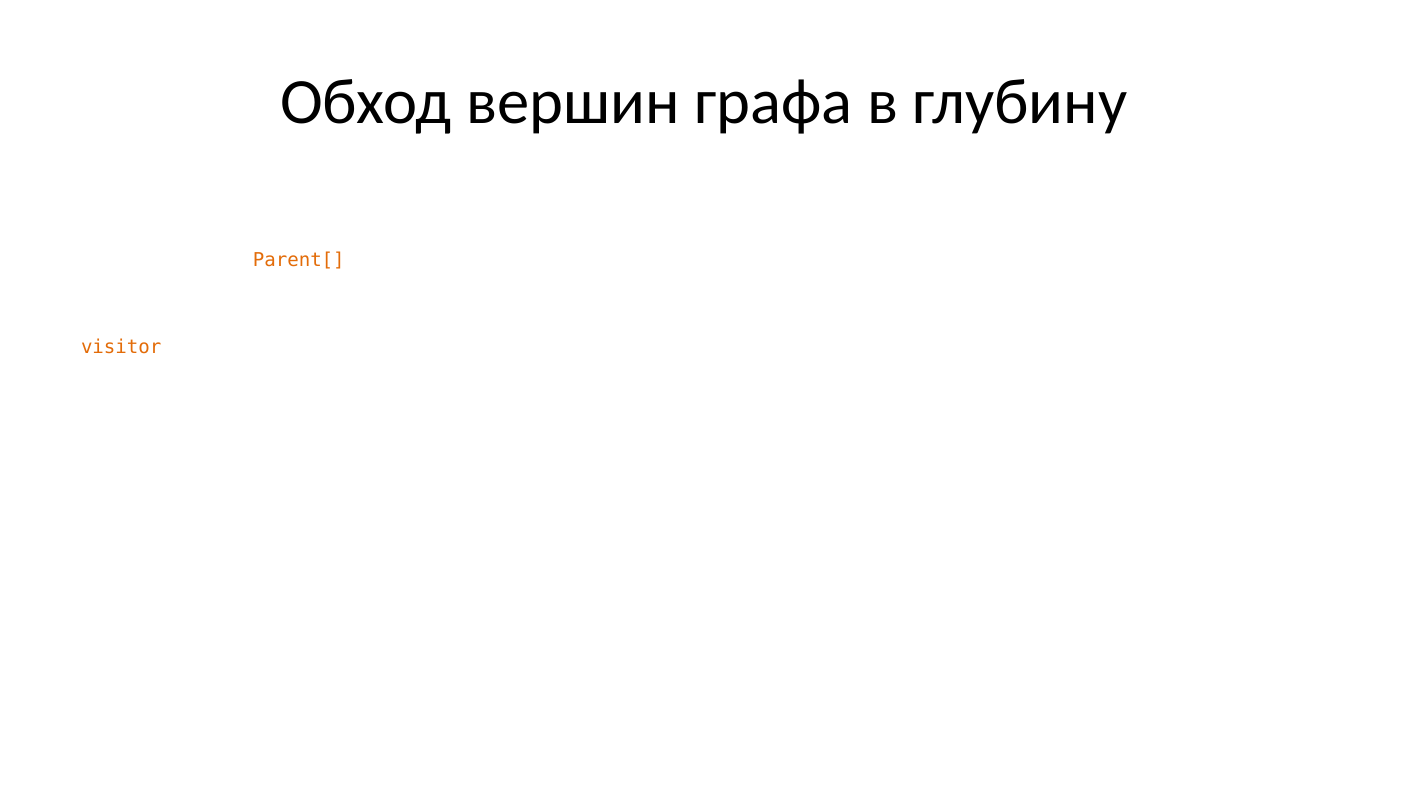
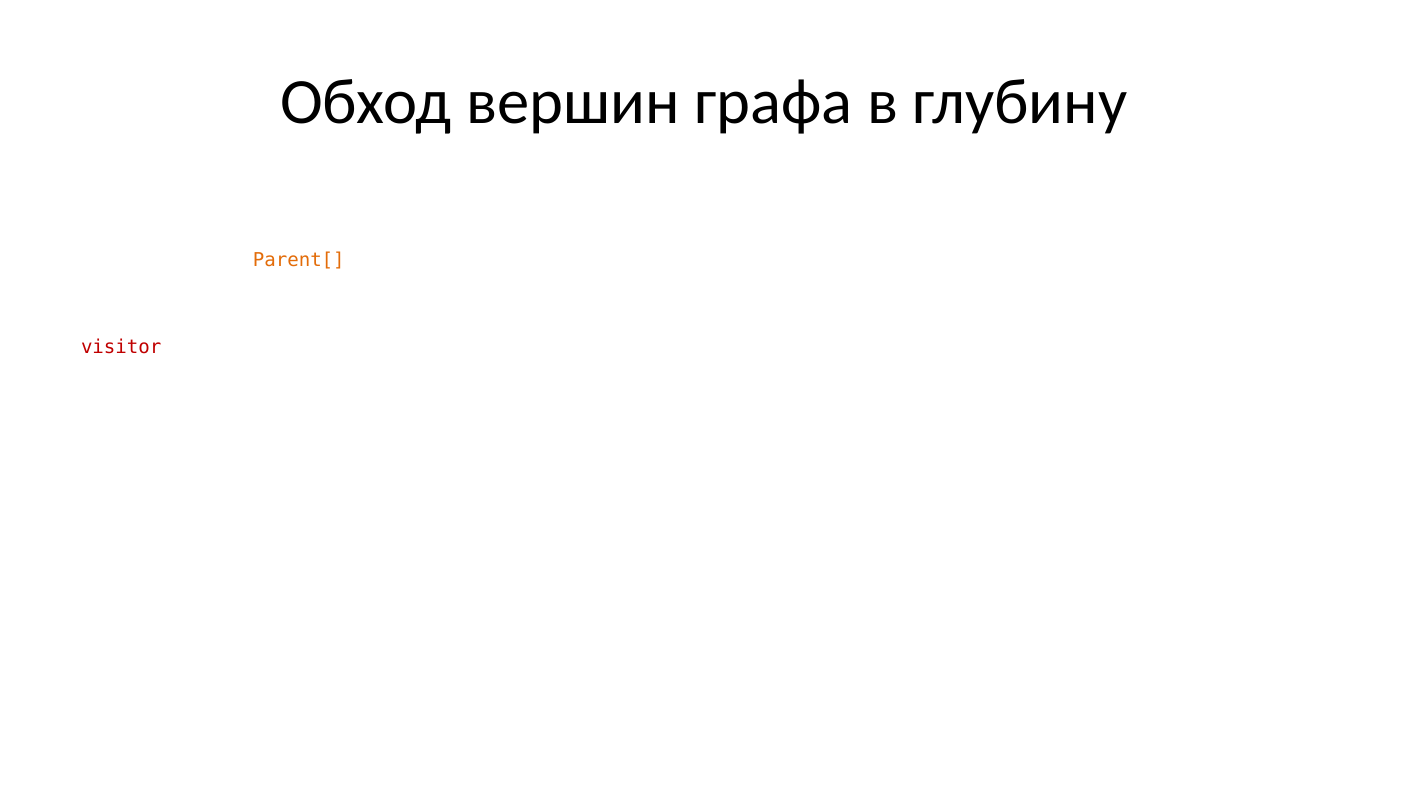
visitor colour: orange -> red (121, 347)
